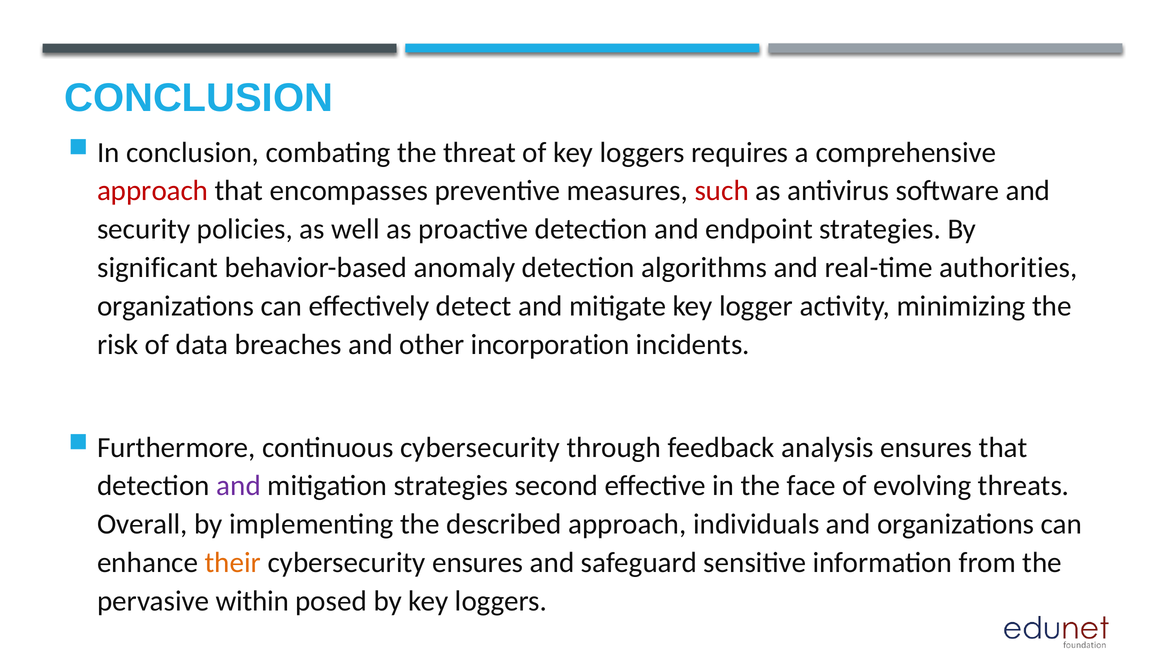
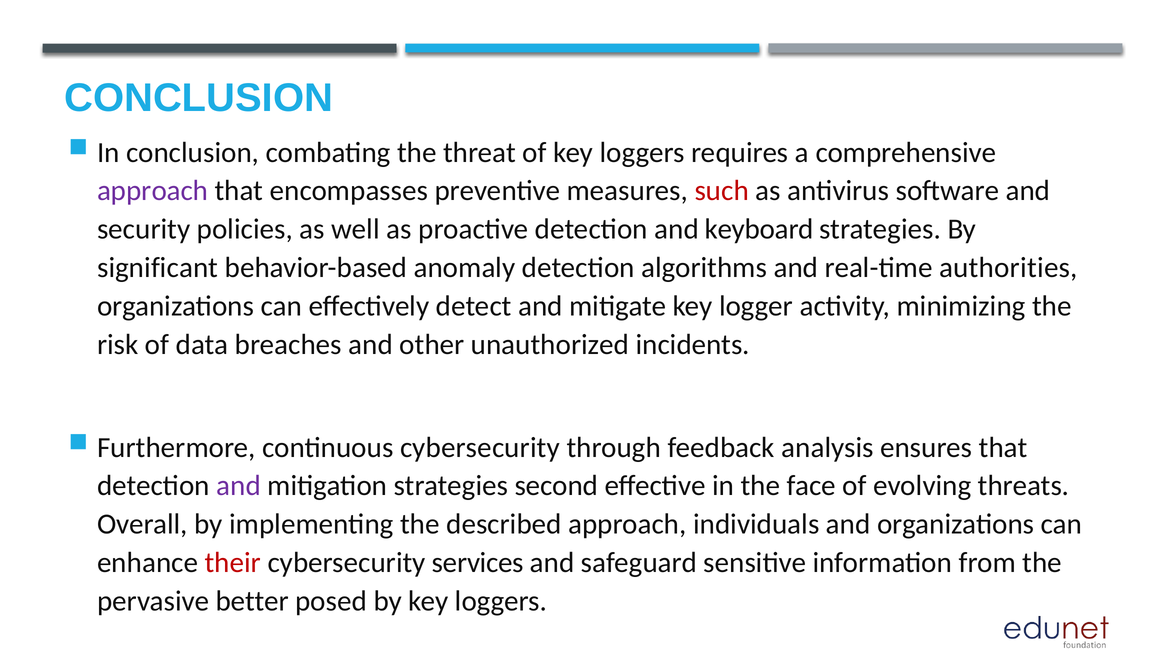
approach colour: red -> purple (153, 191)
endpoint: endpoint -> keyboard (759, 229)
incorporation: incorporation -> unauthorized (550, 345)
their colour: orange -> red (233, 563)
cybersecurity ensures: ensures -> services (478, 563)
within: within -> better (252, 601)
